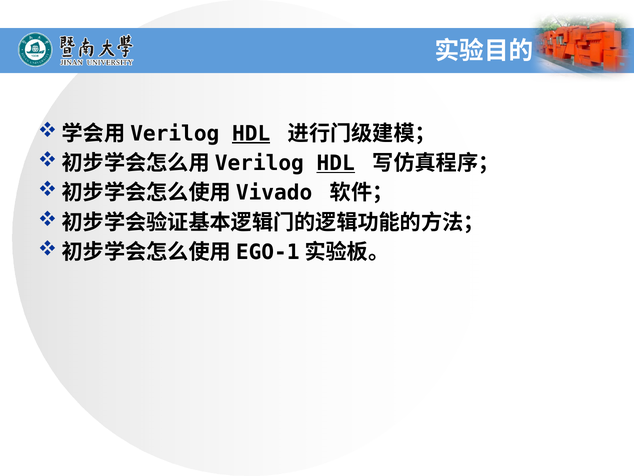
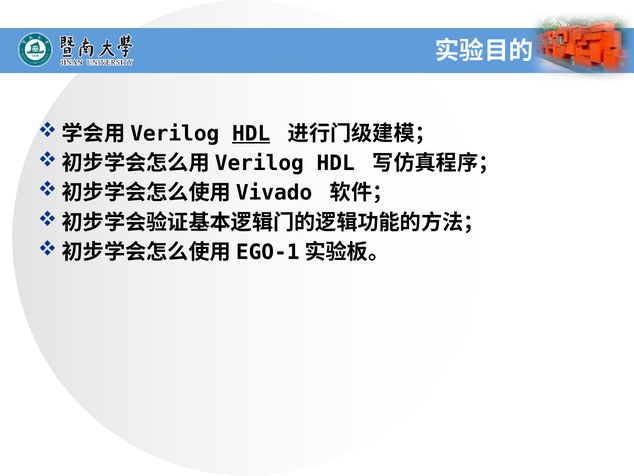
HDL underline: present -> none (336, 163)
